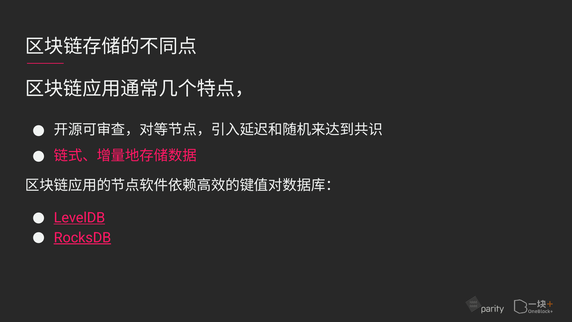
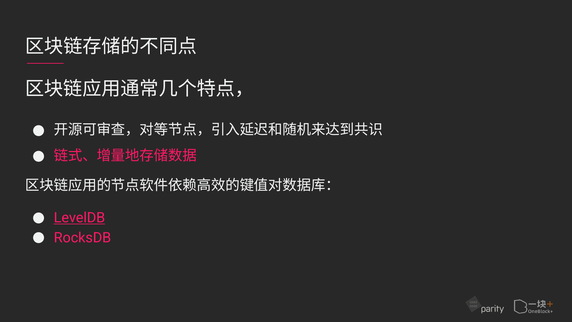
RocksDB underline: present -> none (82, 237)
